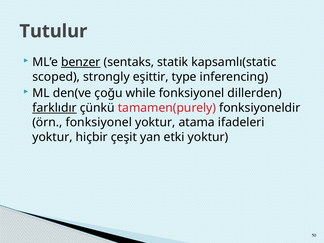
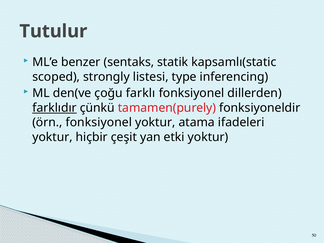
benzer underline: present -> none (81, 62)
eşittir: eşittir -> listesi (151, 77)
while: while -> farklı (141, 93)
